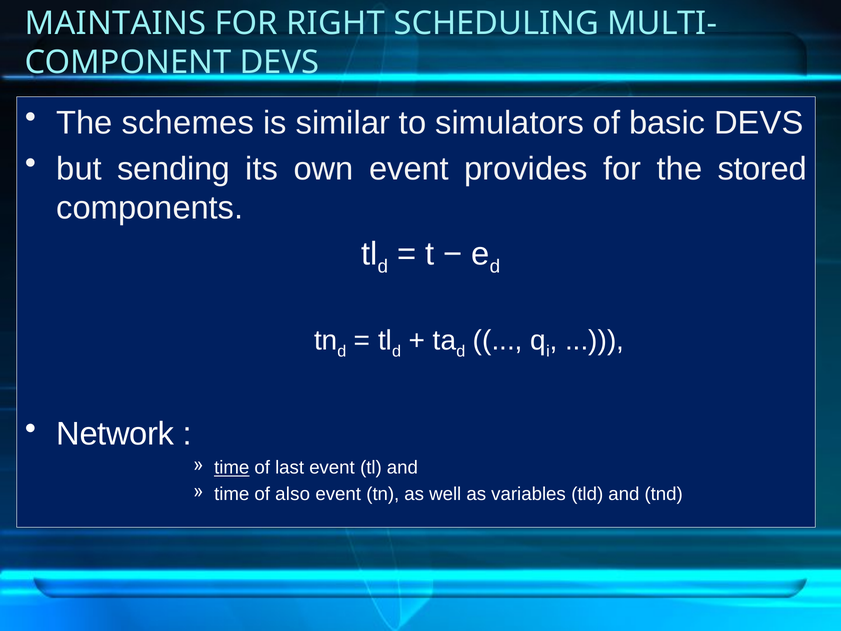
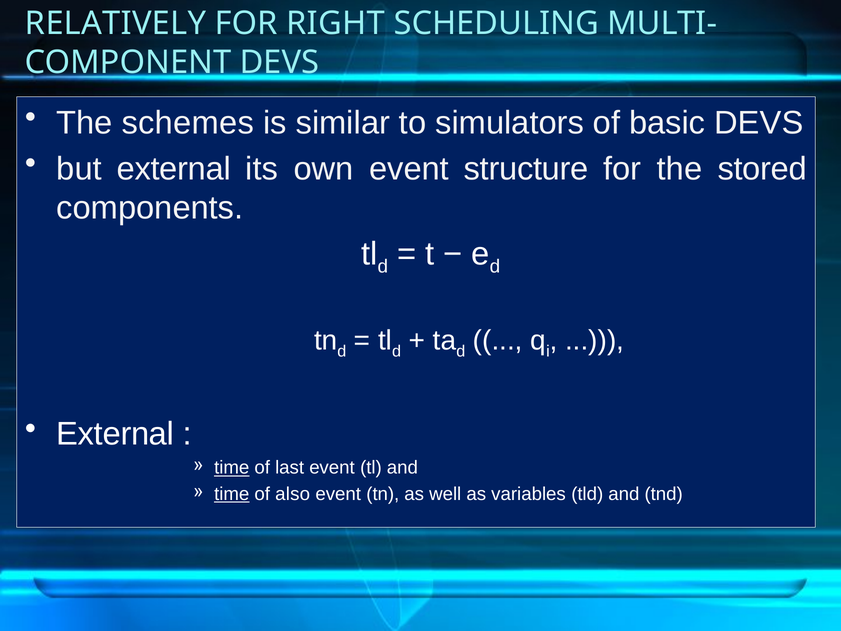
MAINTAINS: MAINTAINS -> RELATIVELY (116, 23)
but sending: sending -> external (174, 169)
provides: provides -> structure (526, 169)
Network: Network -> External (115, 434)
time underline: none -> present (232, 494)
